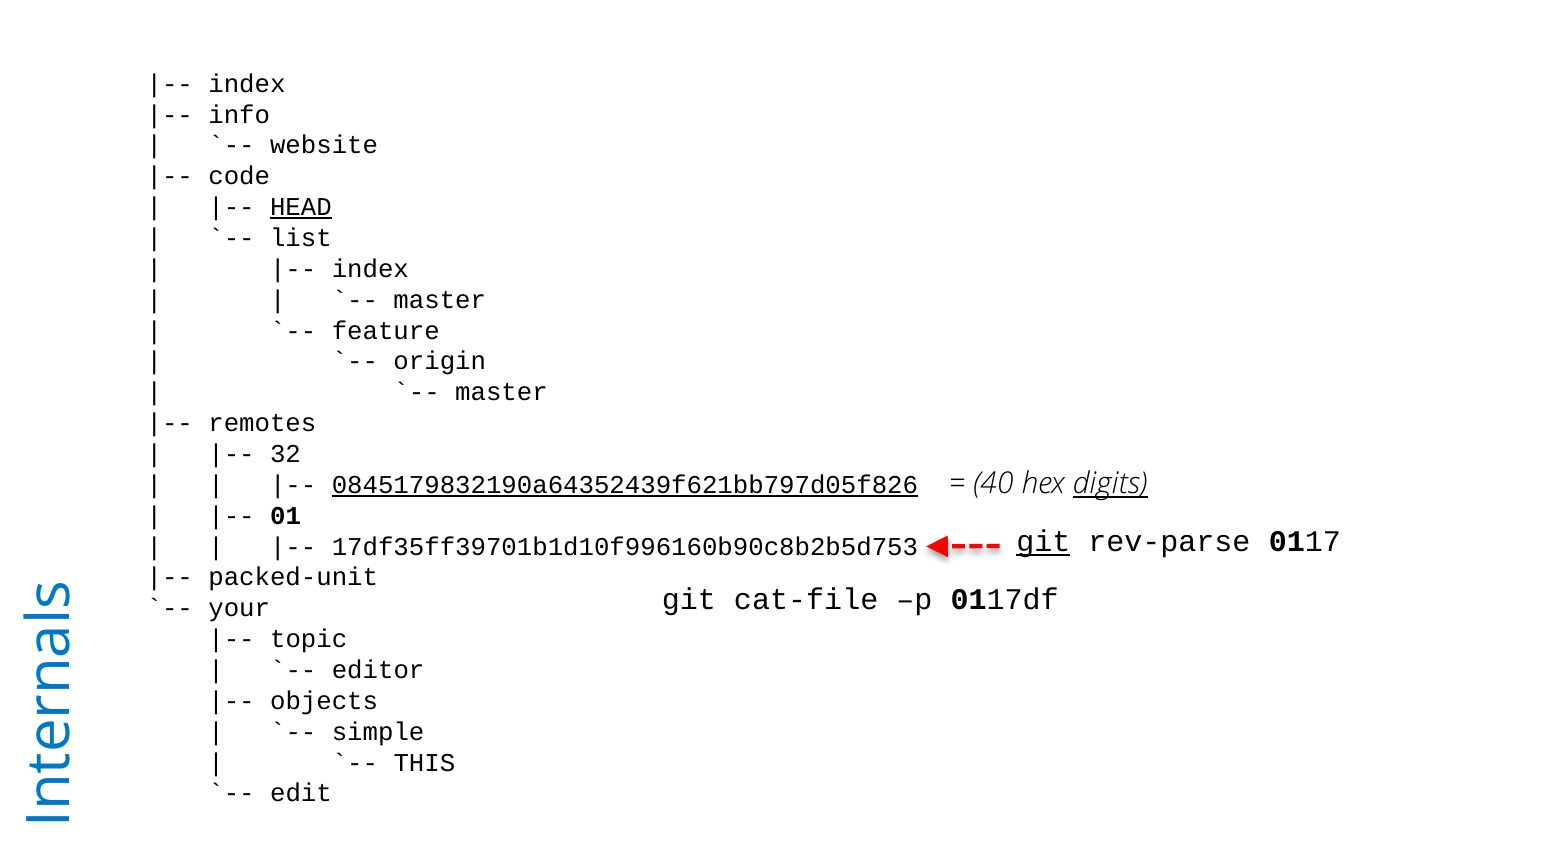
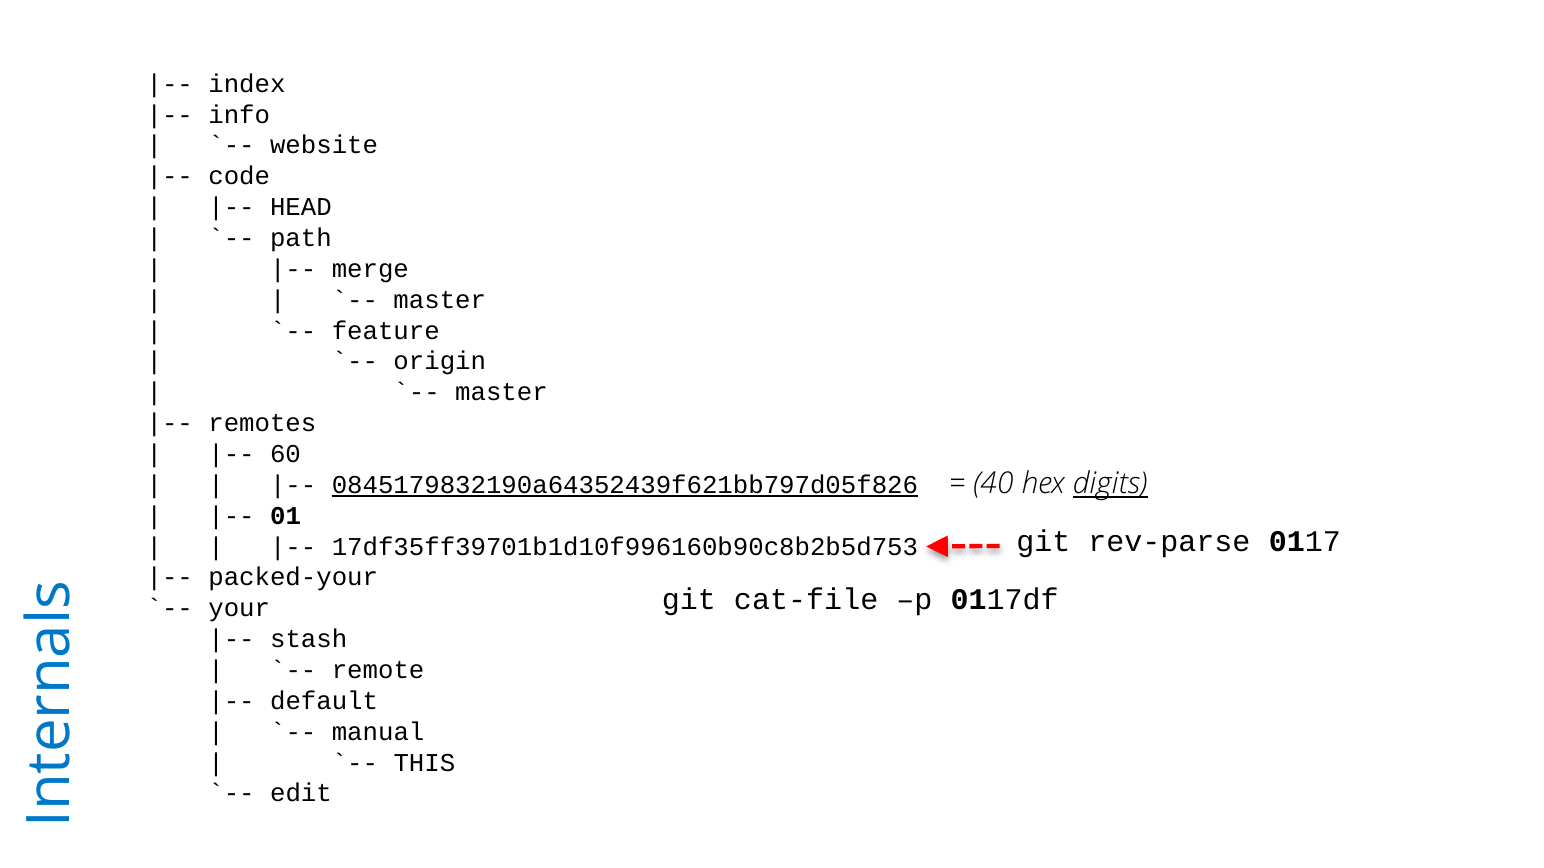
HEAD underline: present -> none (301, 207)
list: list -> path (301, 238)
index: index -> merge (370, 269)
32: 32 -> 60 (285, 454)
git underline: present -> none (1043, 542)
packed-unit: packed-unit -> packed-your (293, 578)
topic: topic -> stash (309, 640)
editor: editor -> remote (378, 670)
objects: objects -> default (324, 701)
simple: simple -> manual (378, 732)
